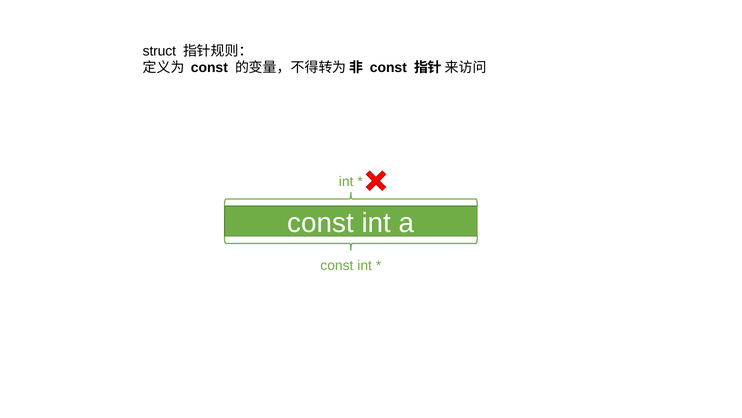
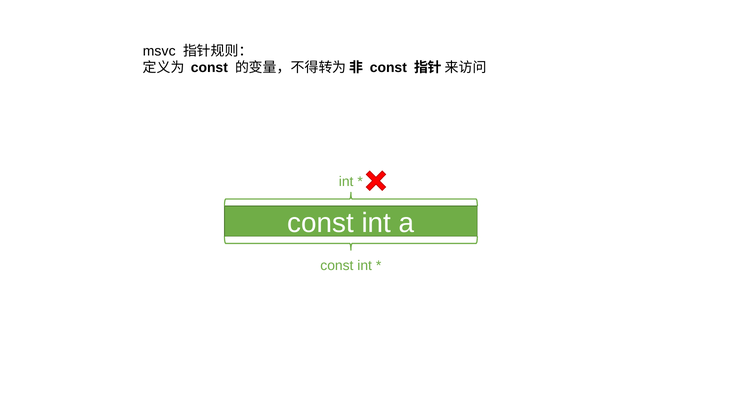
struct: struct -> msvc (159, 51)
